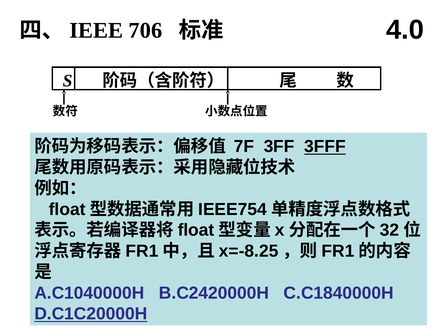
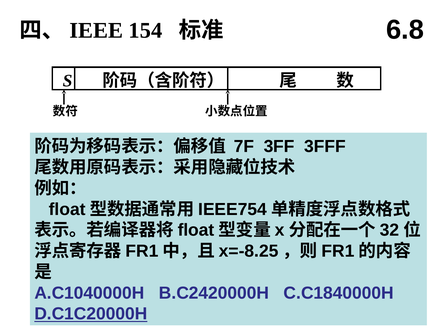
4.0: 4.0 -> 6.8 (405, 30)
706: 706 -> 154 (145, 31)
3FFF underline: present -> none (325, 147)
